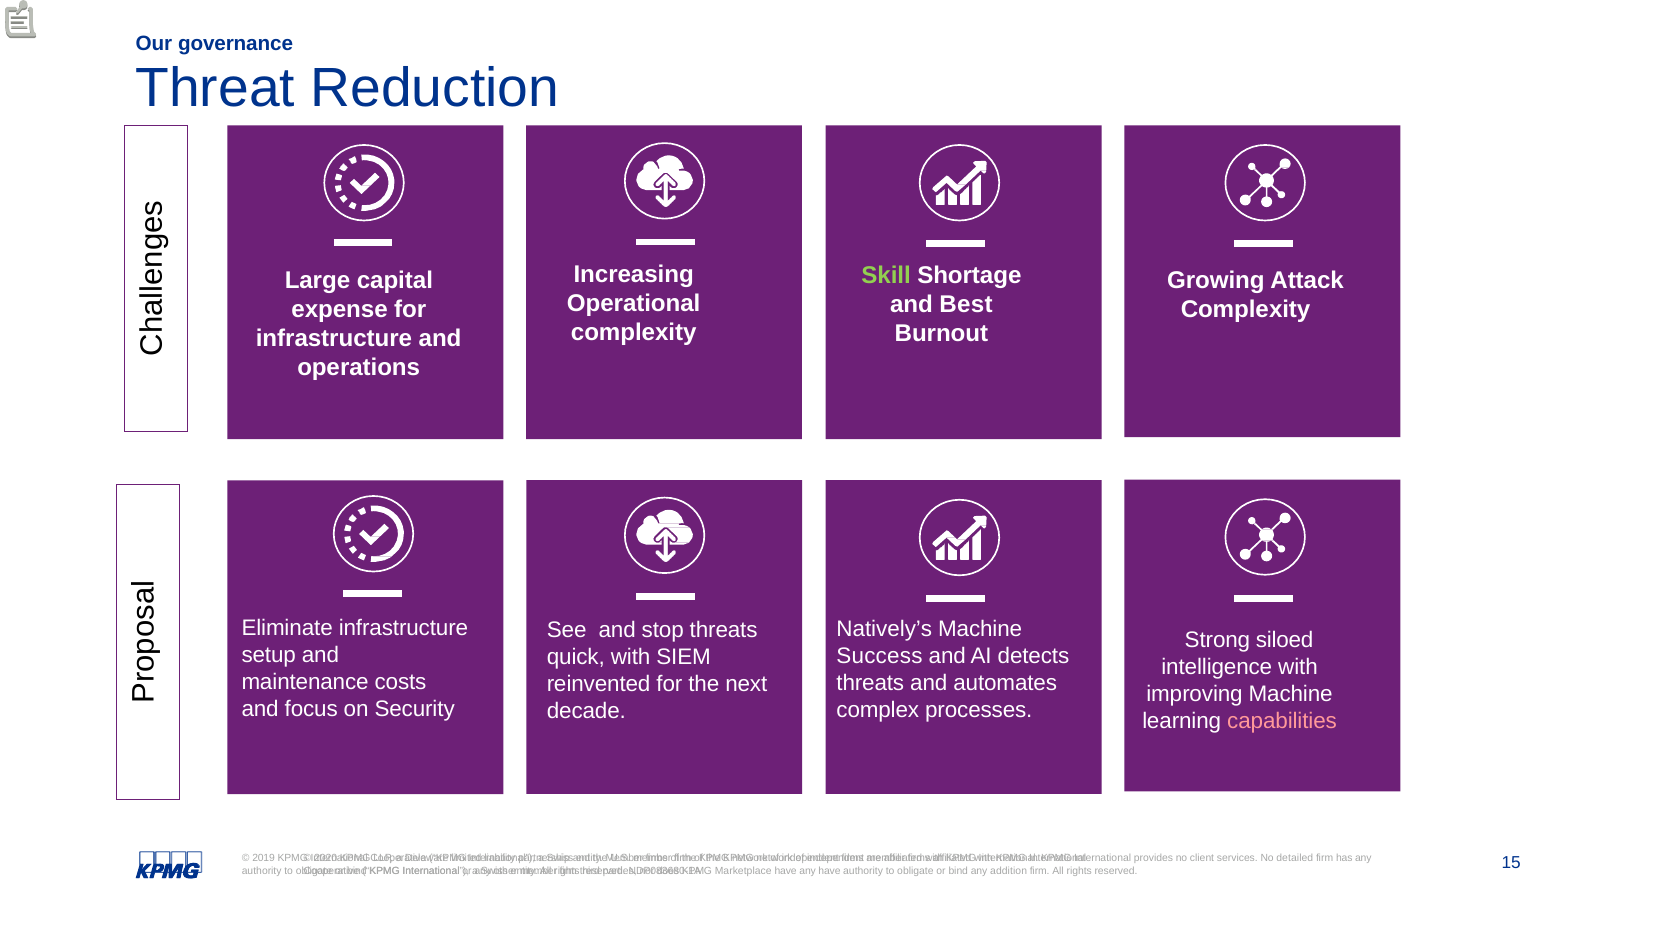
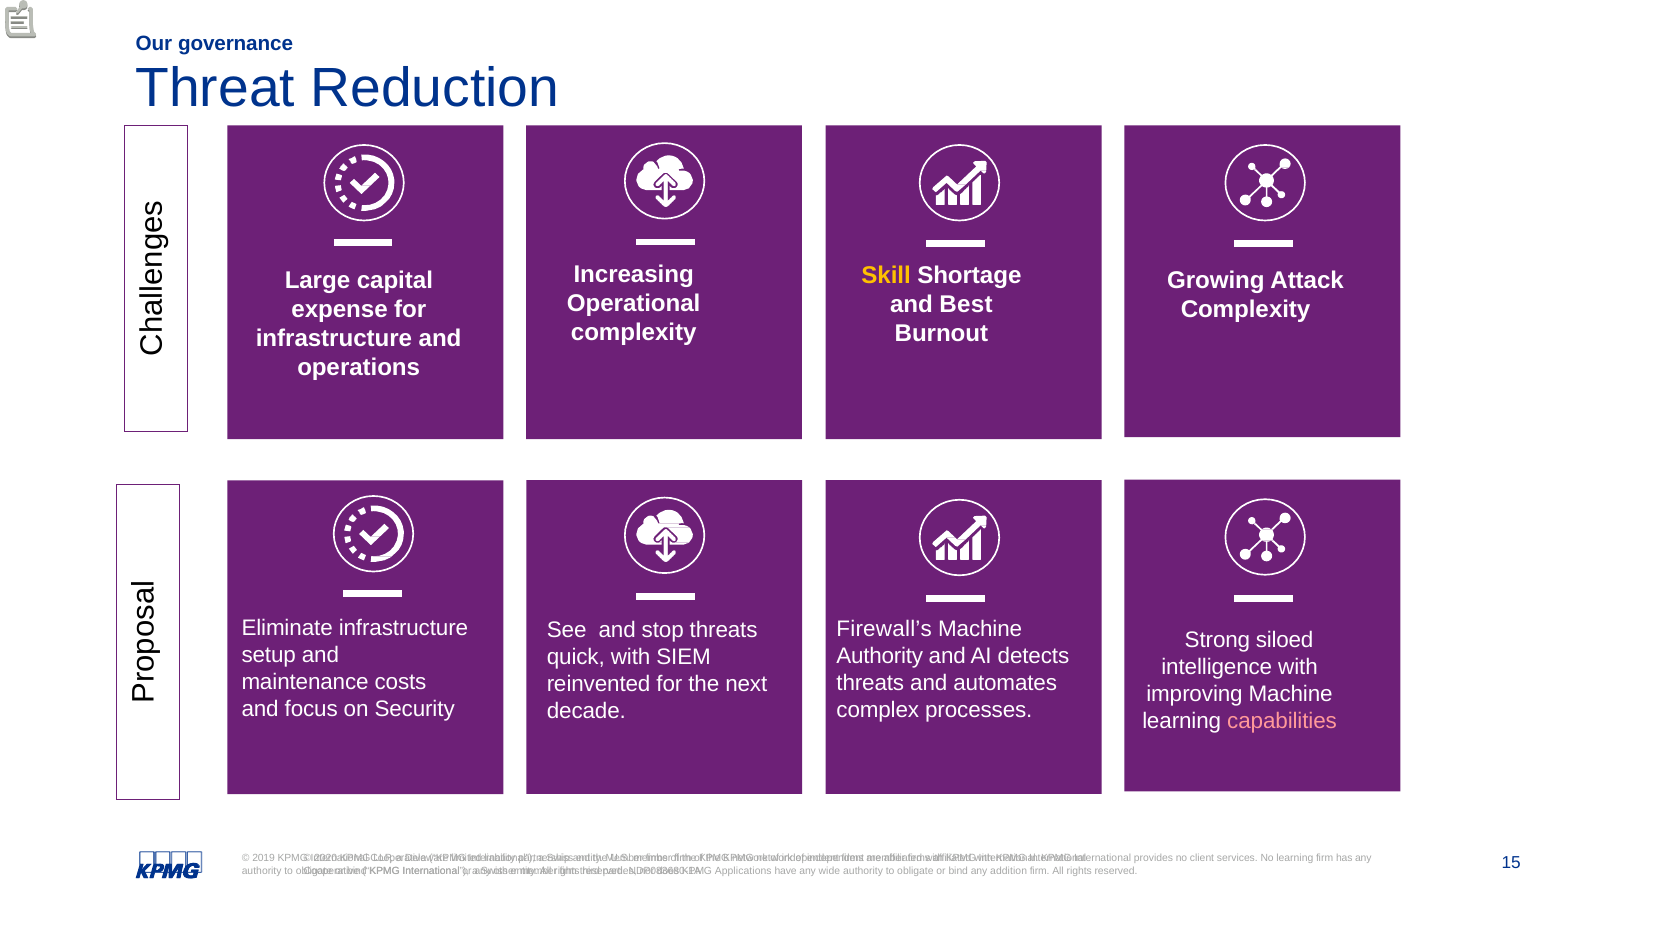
Skill colour: light green -> yellow (886, 275)
Natively’s: Natively’s -> Firewall’s (884, 629)
Success: Success -> Authority (880, 656)
No detailed: detailed -> learning (1295, 858)
Marketplace: Marketplace -> Applications (743, 871)
any have: have -> wide (829, 871)
